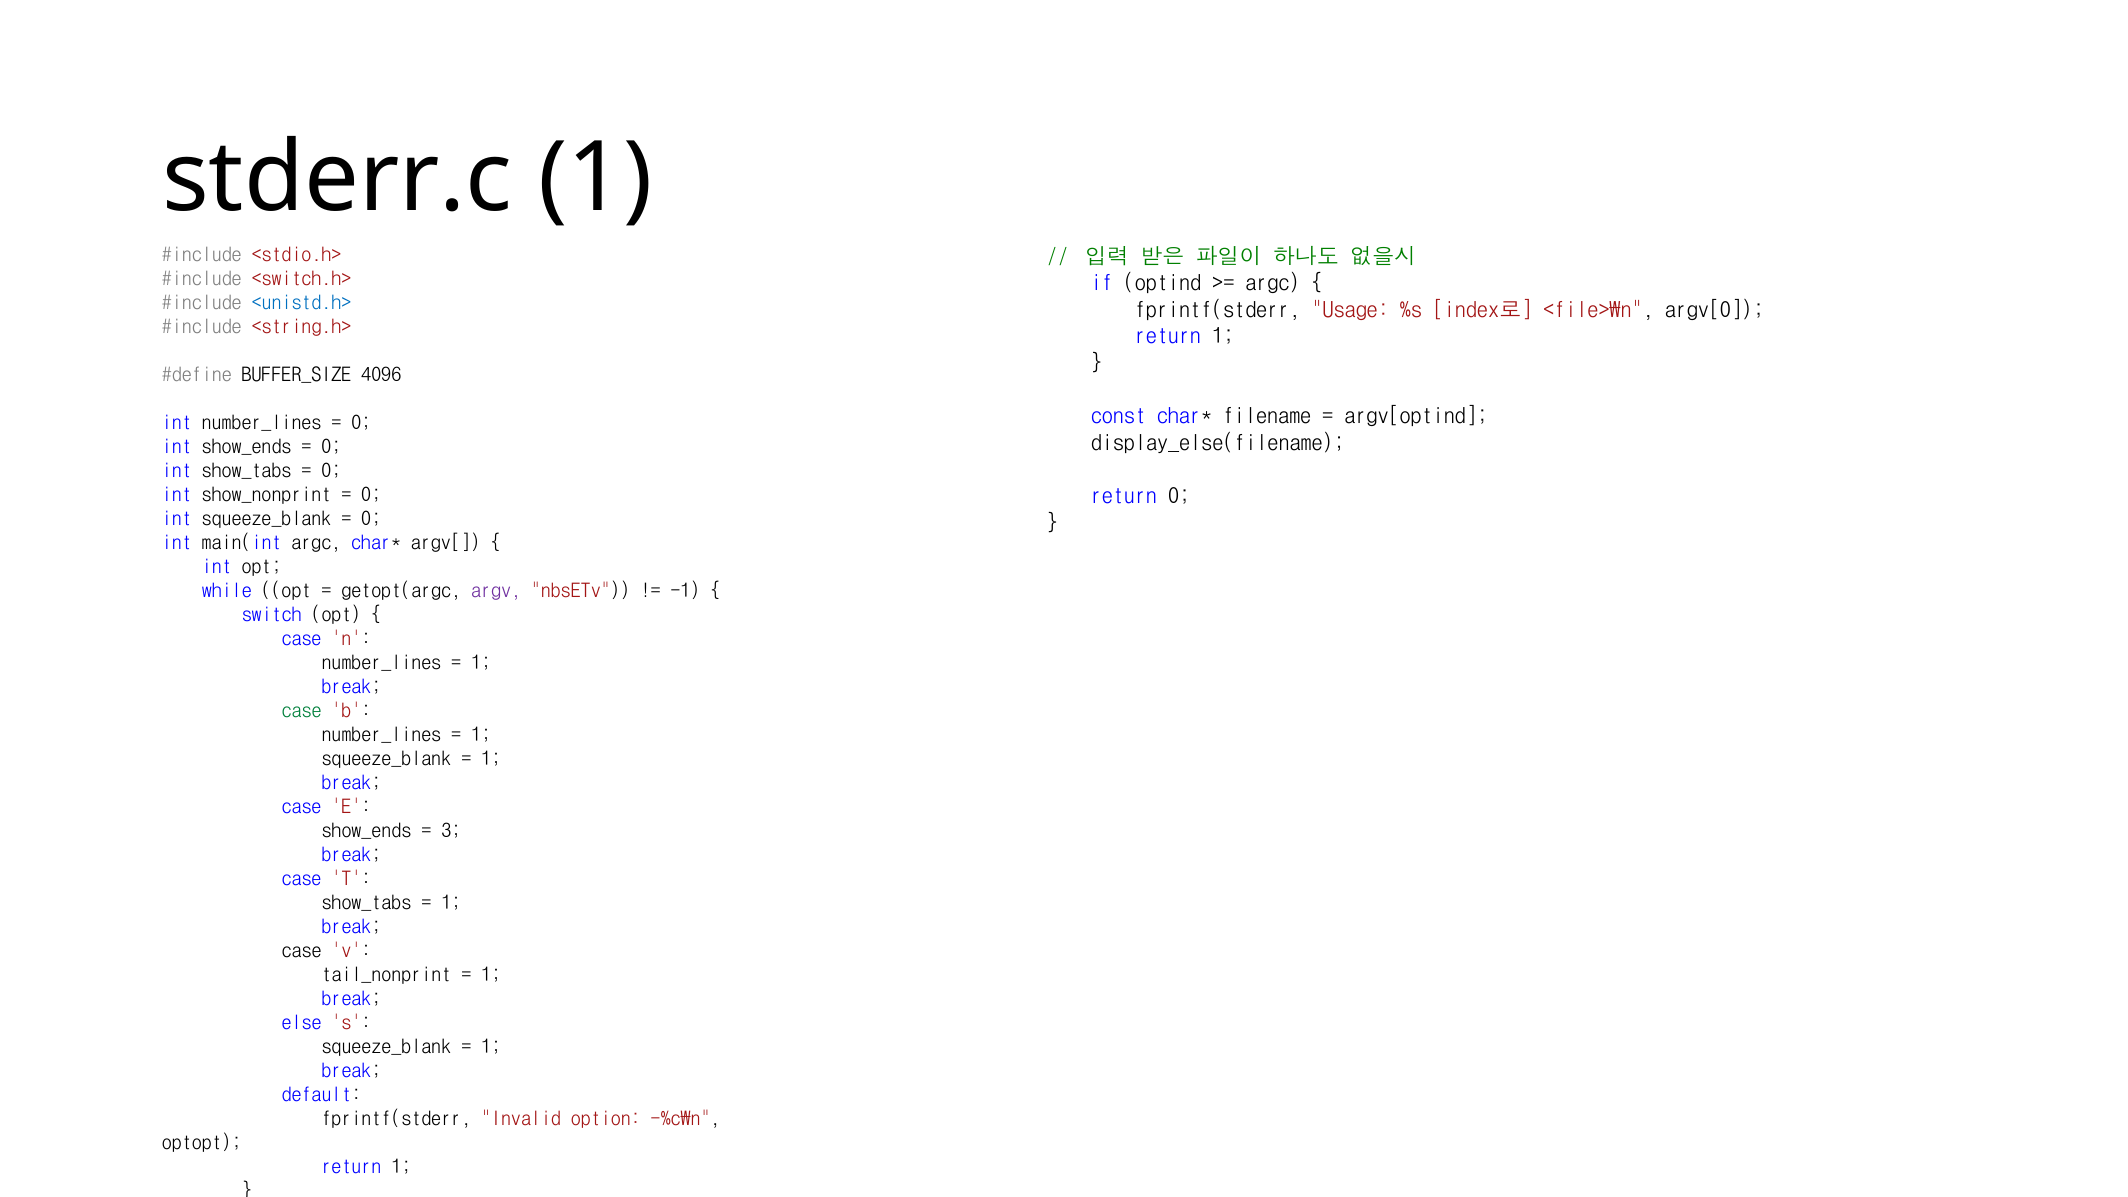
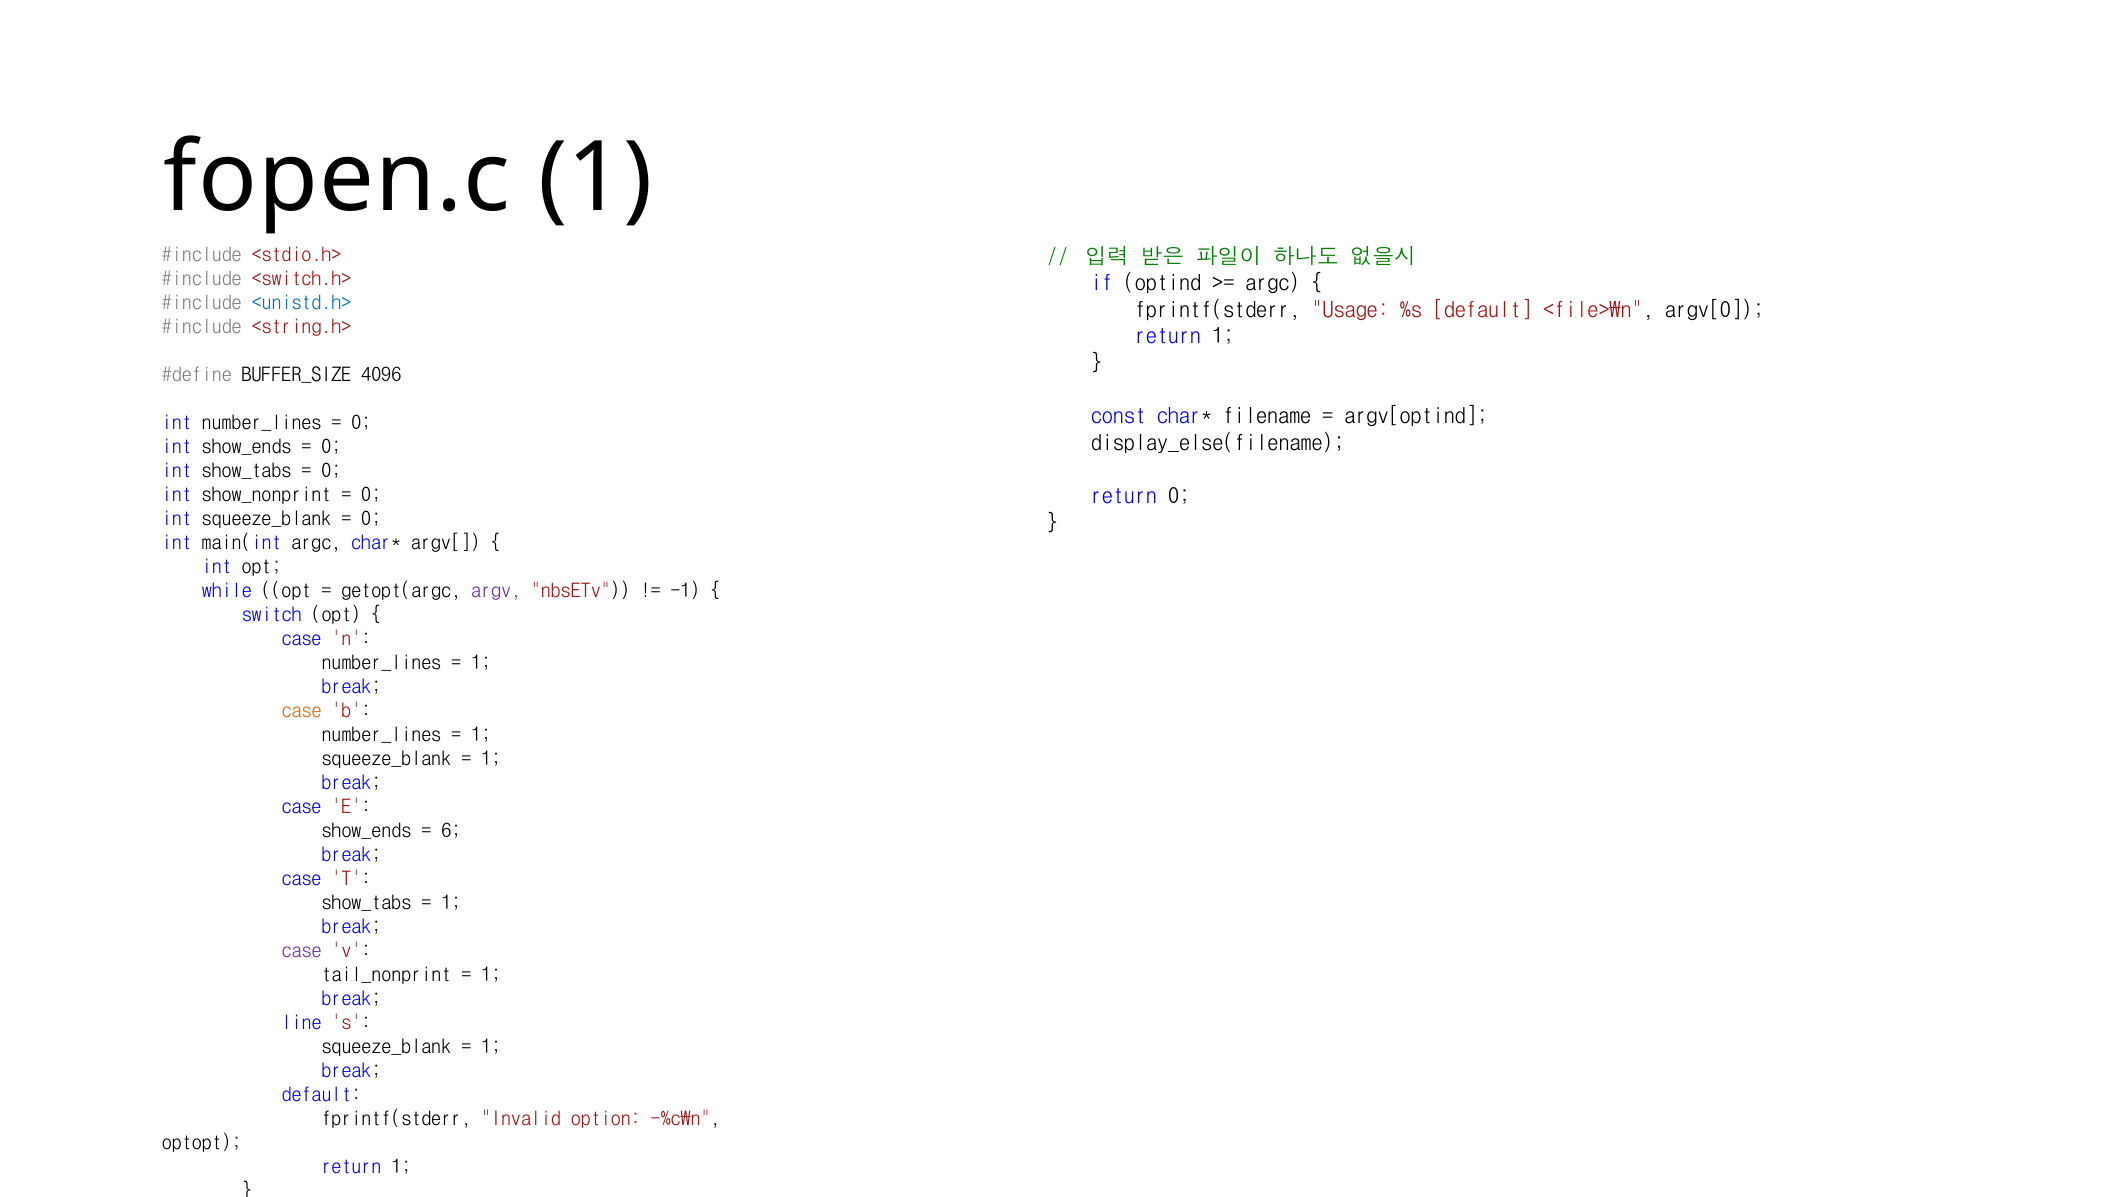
stderr.c: stderr.c -> fopen.c (337, 179)
%s index로: index로 -> default (1483, 310)
case colour: green -> orange (302, 711)
3: 3 -> 6 (451, 831)
case colour: black -> purple (302, 951)
else: else -> line (302, 1023)
